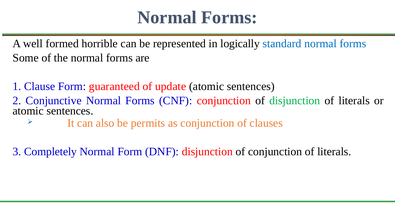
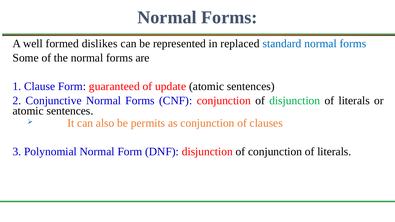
horrible: horrible -> dislikes (100, 44)
logically: logically -> replaced (240, 44)
Completely: Completely -> Polynomial (50, 152)
